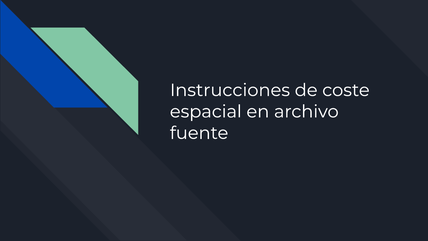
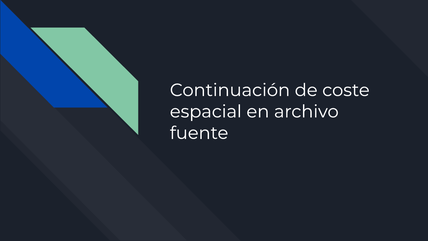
Instrucciones: Instrucciones -> Continuación (230, 90)
